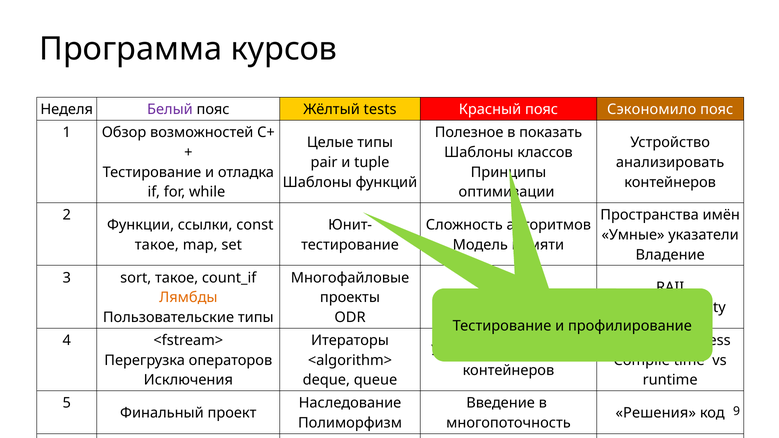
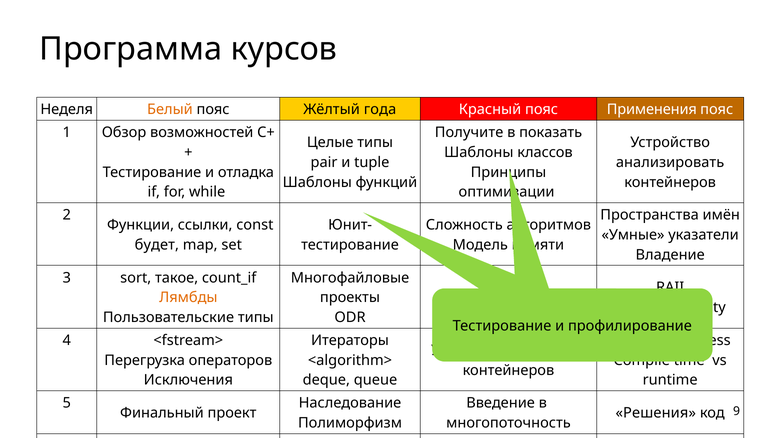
Белый colour: purple -> orange (170, 110)
tests: tests -> года (380, 110)
Сэкономило: Сэкономило -> Применения (652, 110)
Полезное: Полезное -> Получите (469, 133)
такое: такое -> будет (157, 245)
